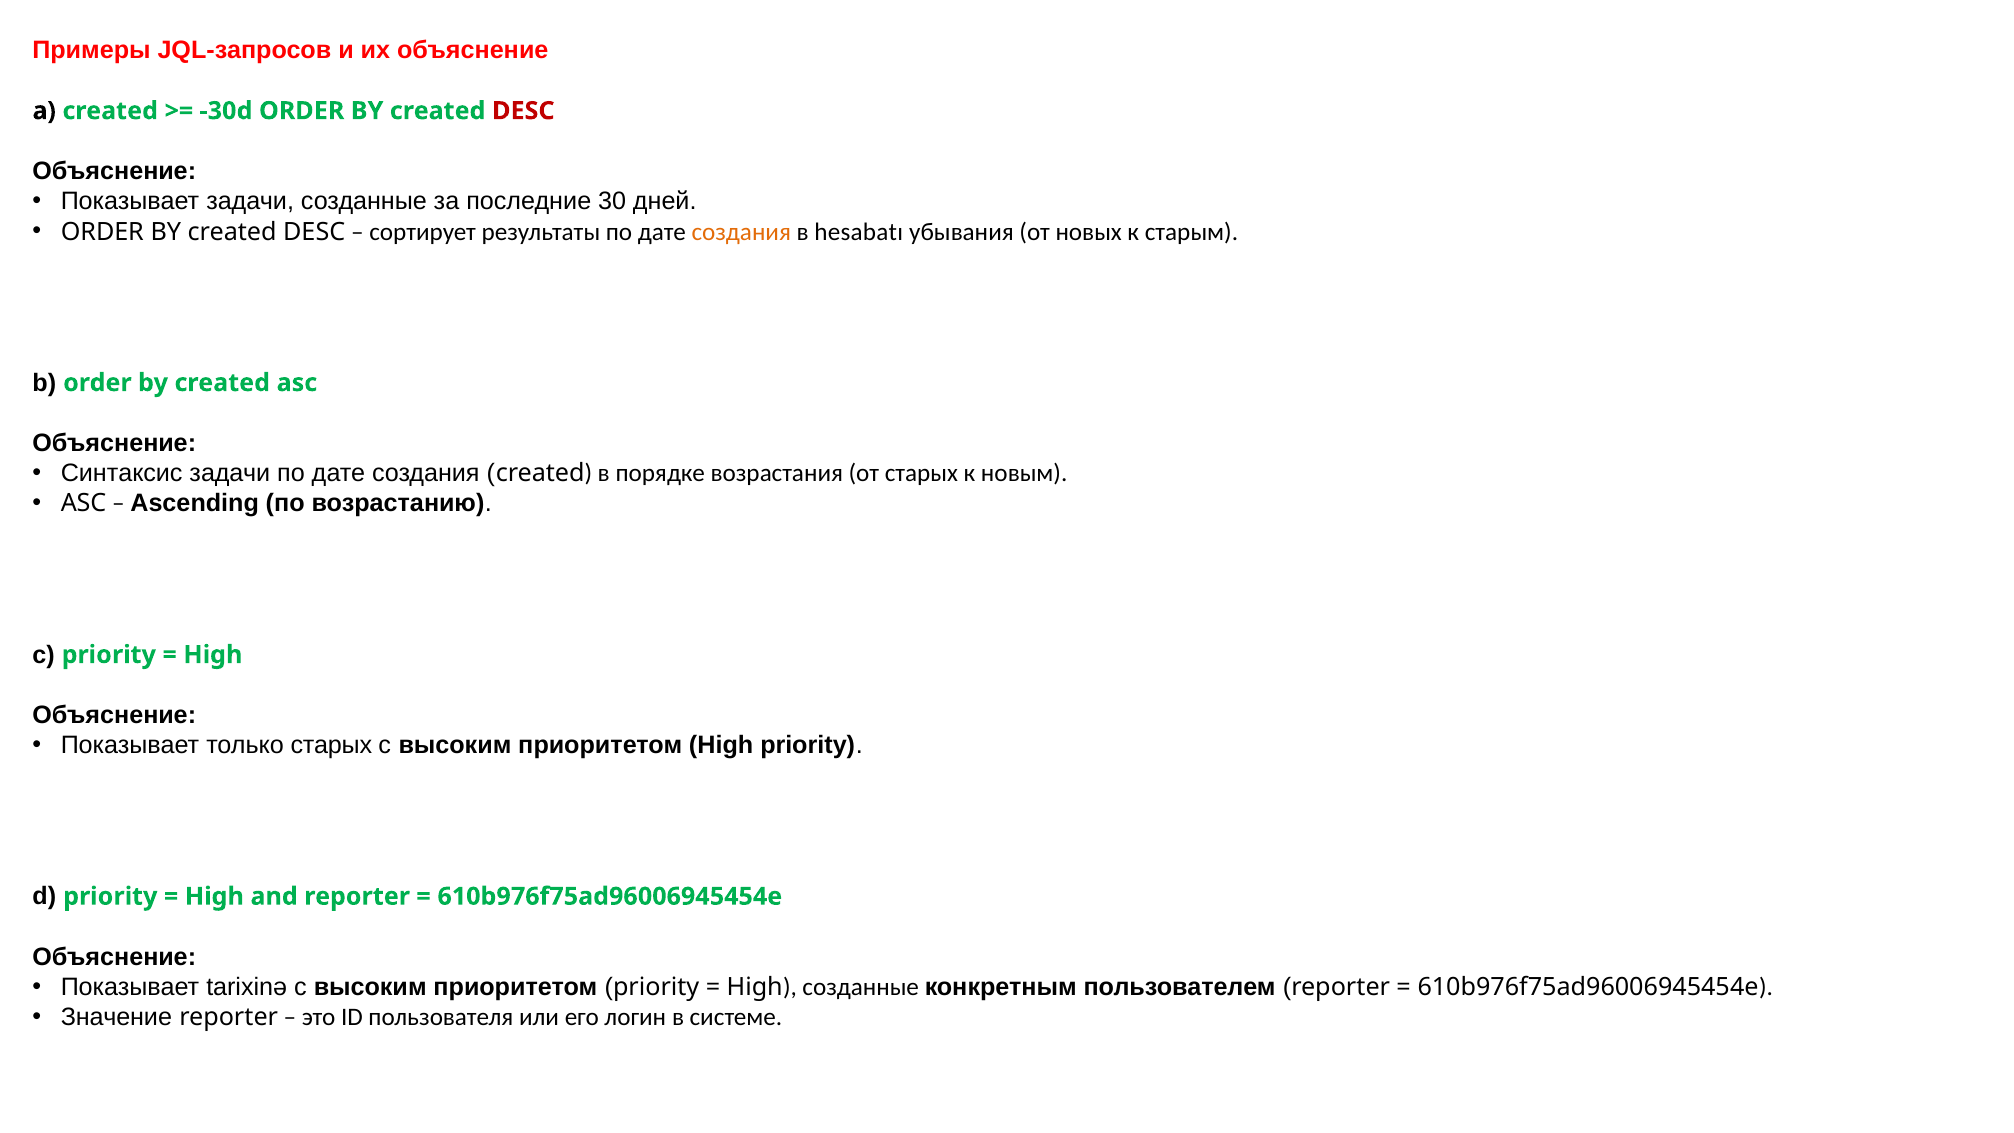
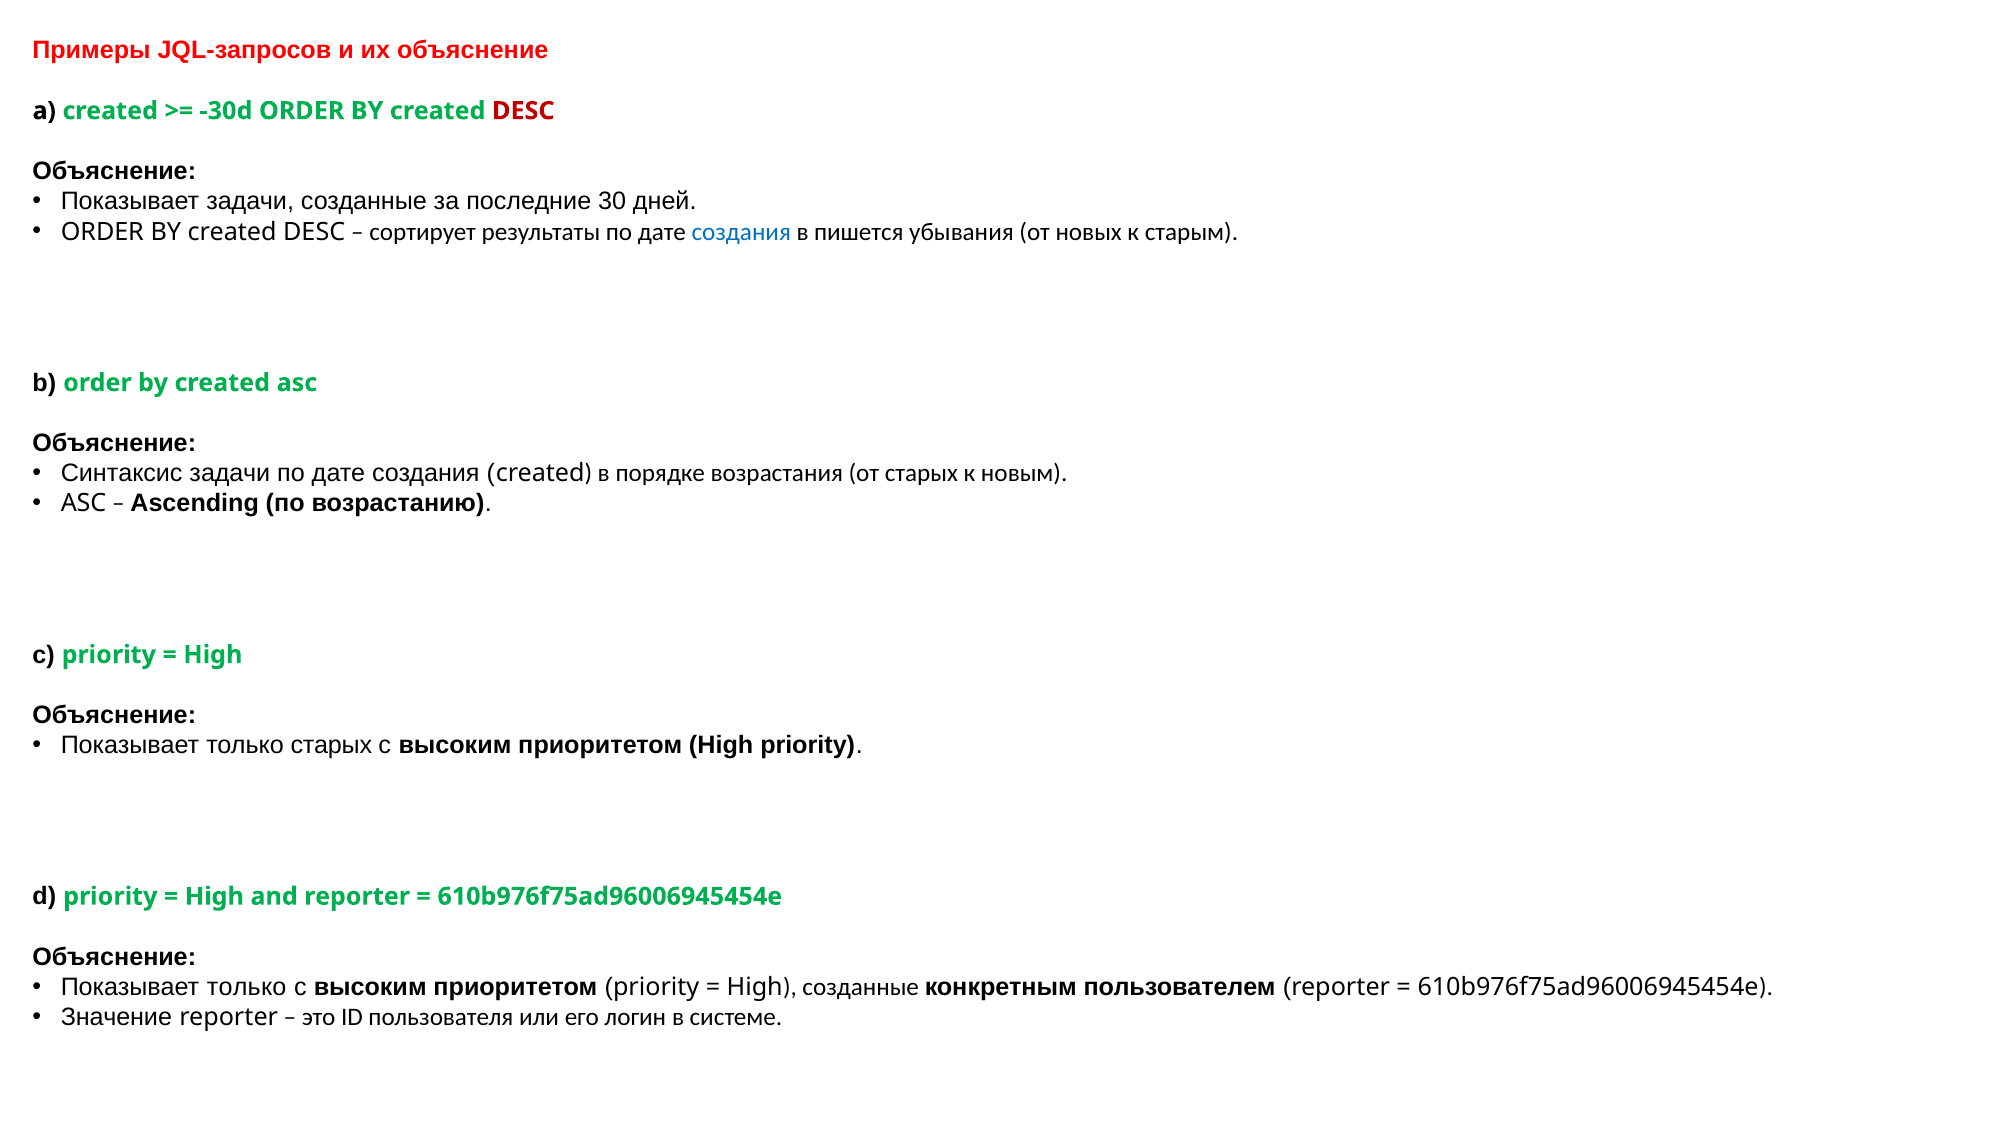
создания colour: orange -> blue (741, 232)
hesabatı: hesabatı -> пишется (859, 232)
tarixinə: tarixinə -> только (247, 987)
